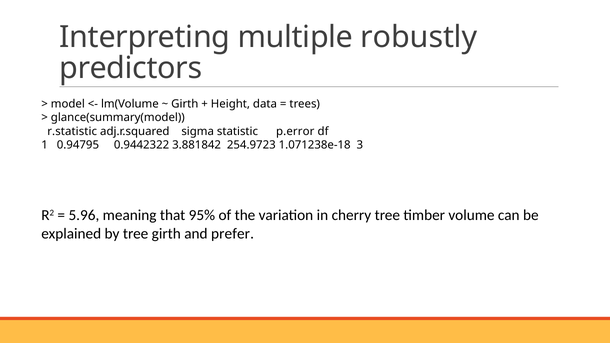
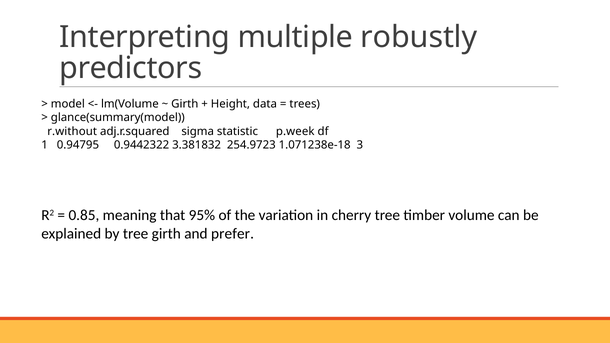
r.statistic: r.statistic -> r.without (72, 131)
p.error: p.error -> p.week (295, 131)
3.881842: 3.881842 -> 3.381832 (197, 145)
5.96: 5.96 -> 0.85 (84, 215)
